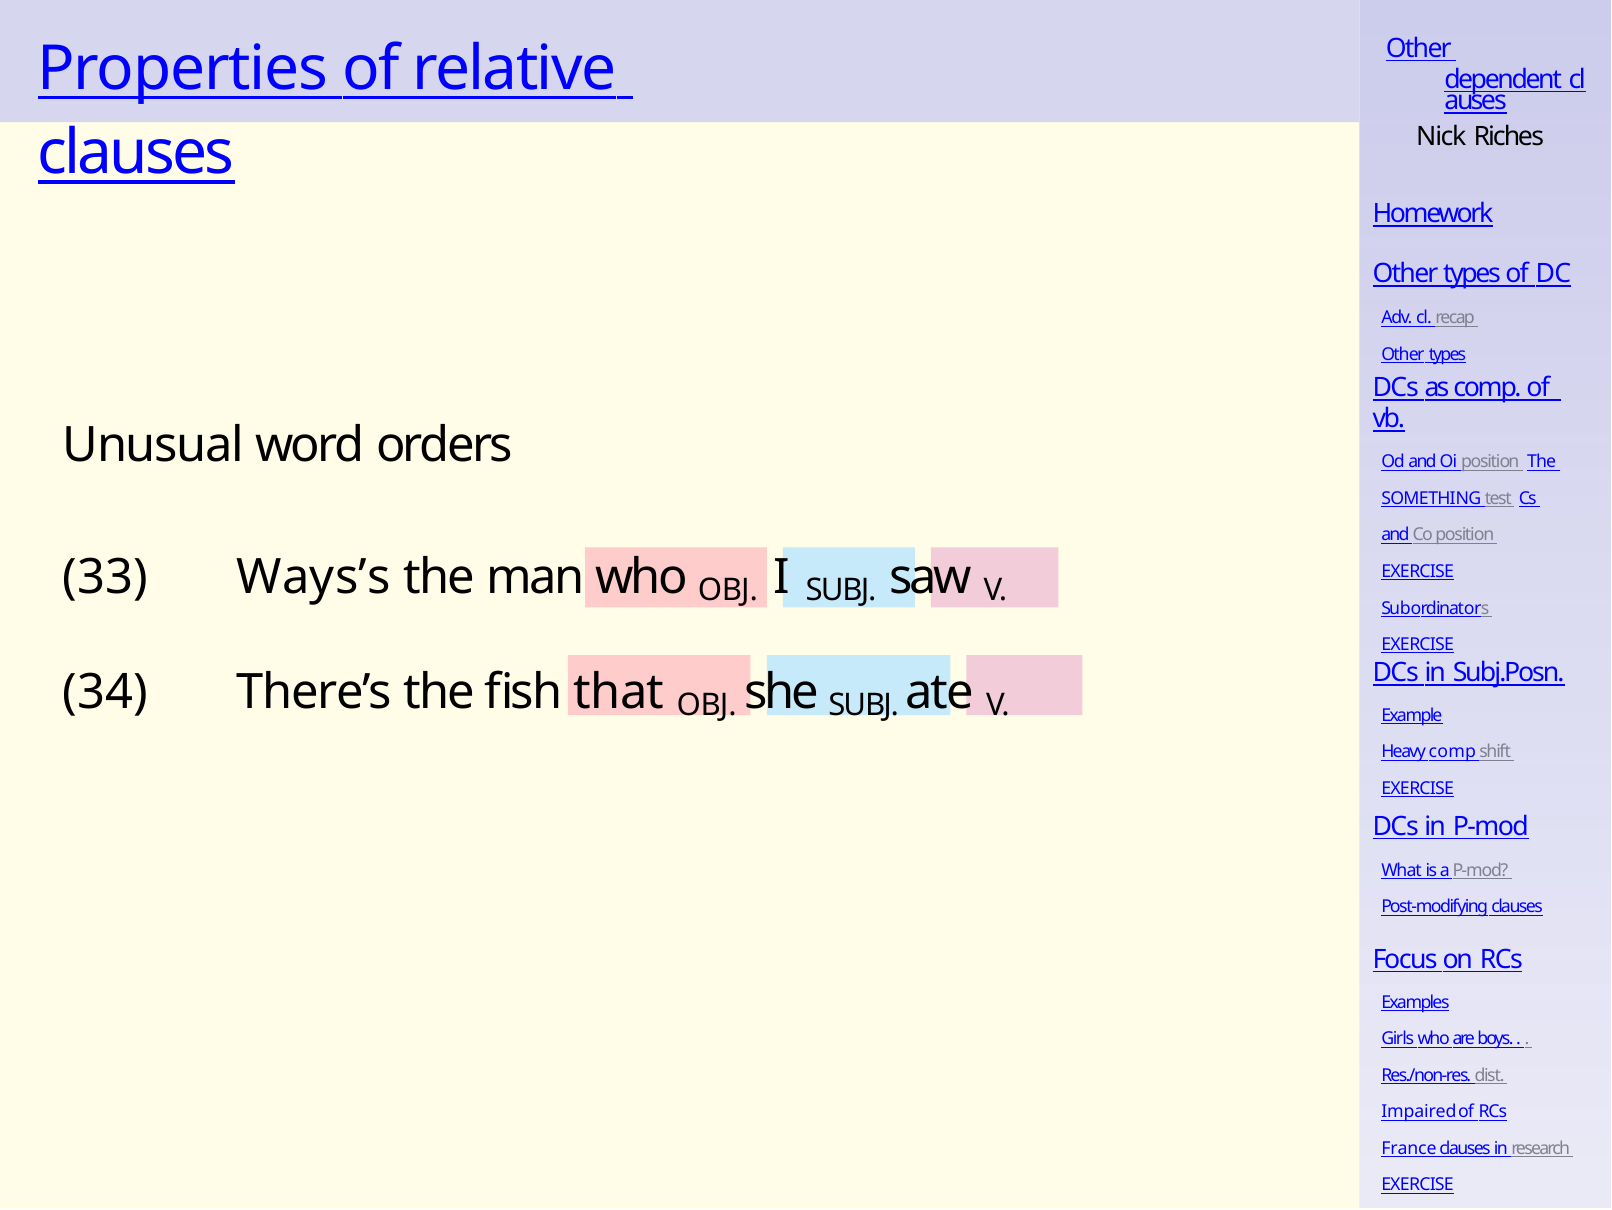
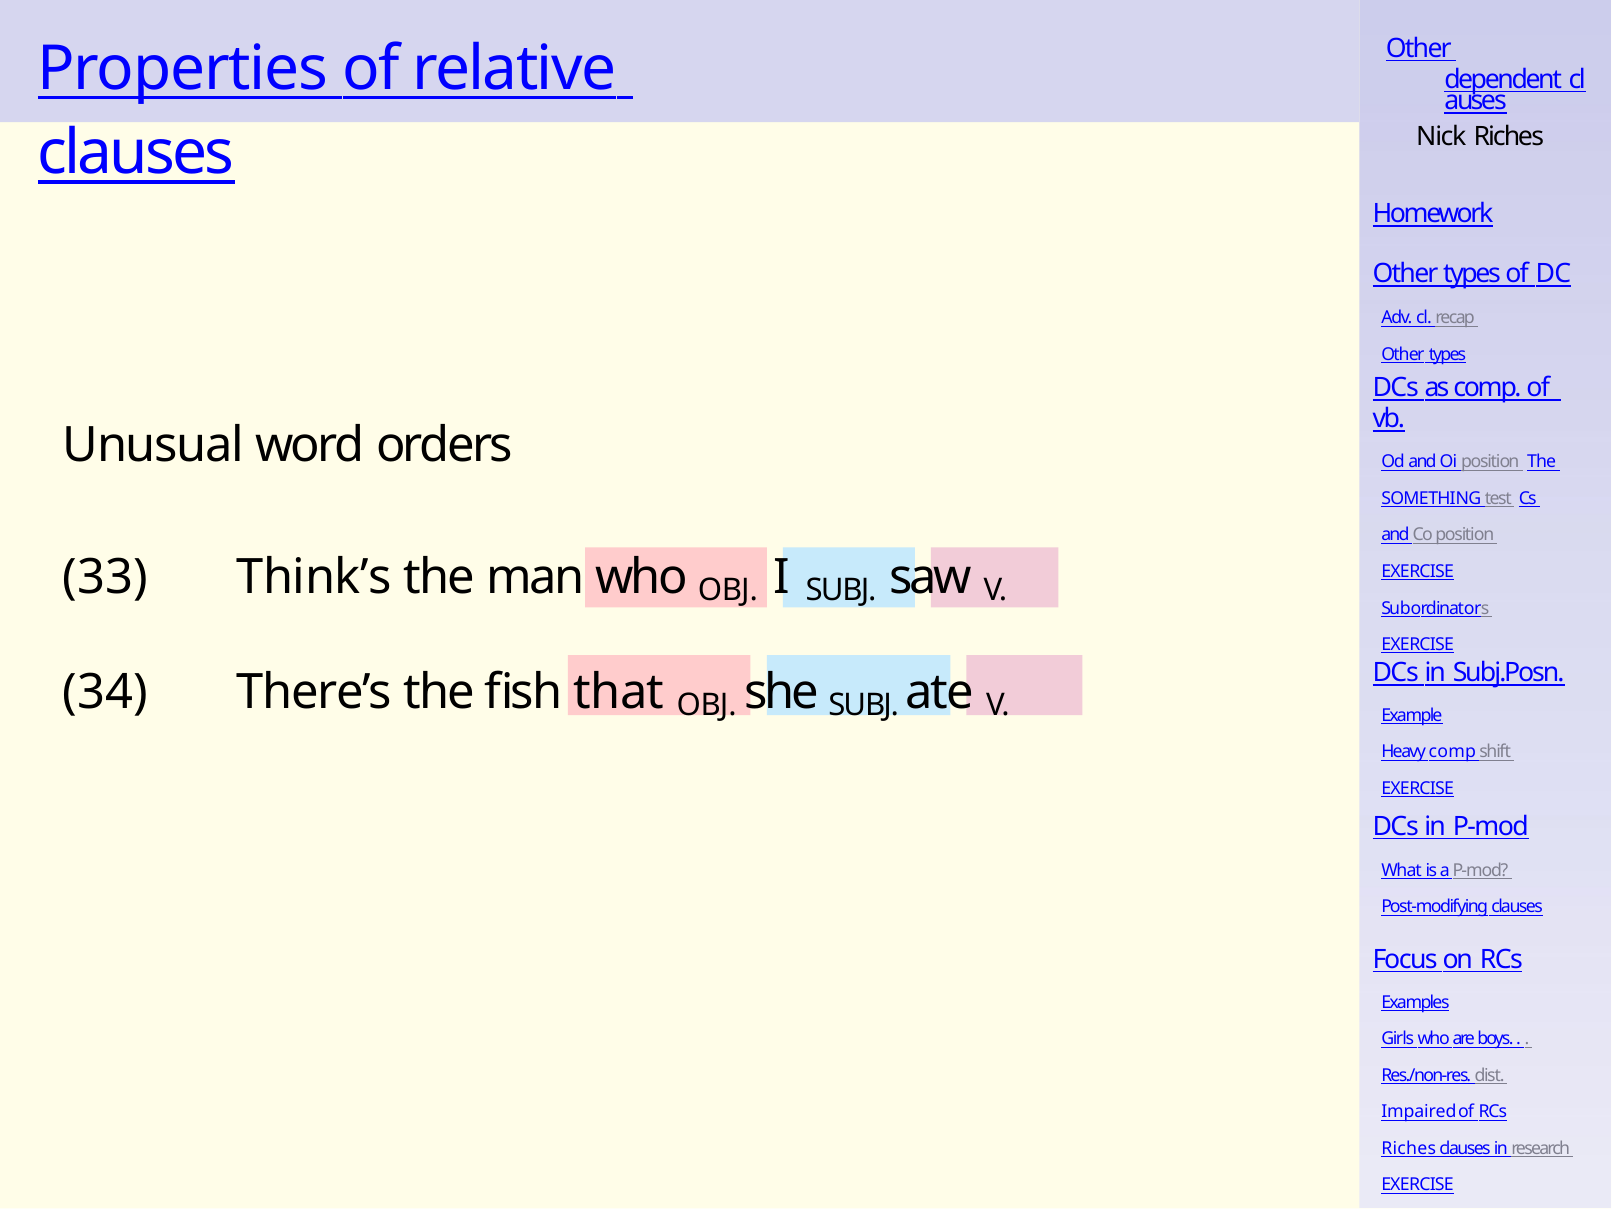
Ways’s: Ways’s -> Think’s (314, 577)
France: France -> Riches (1409, 1148)
